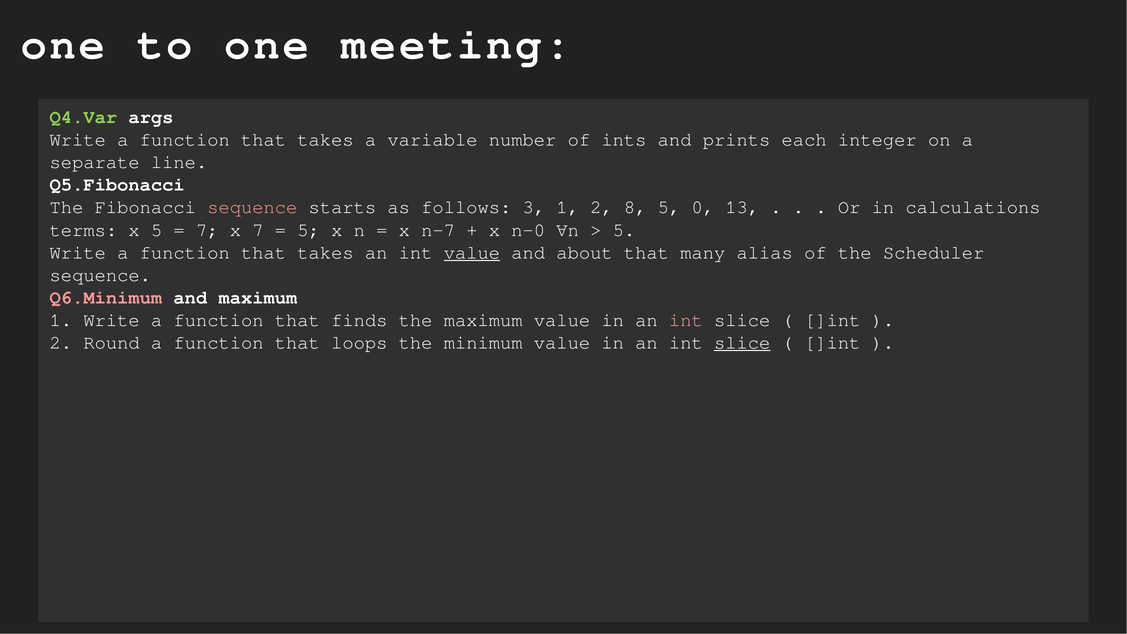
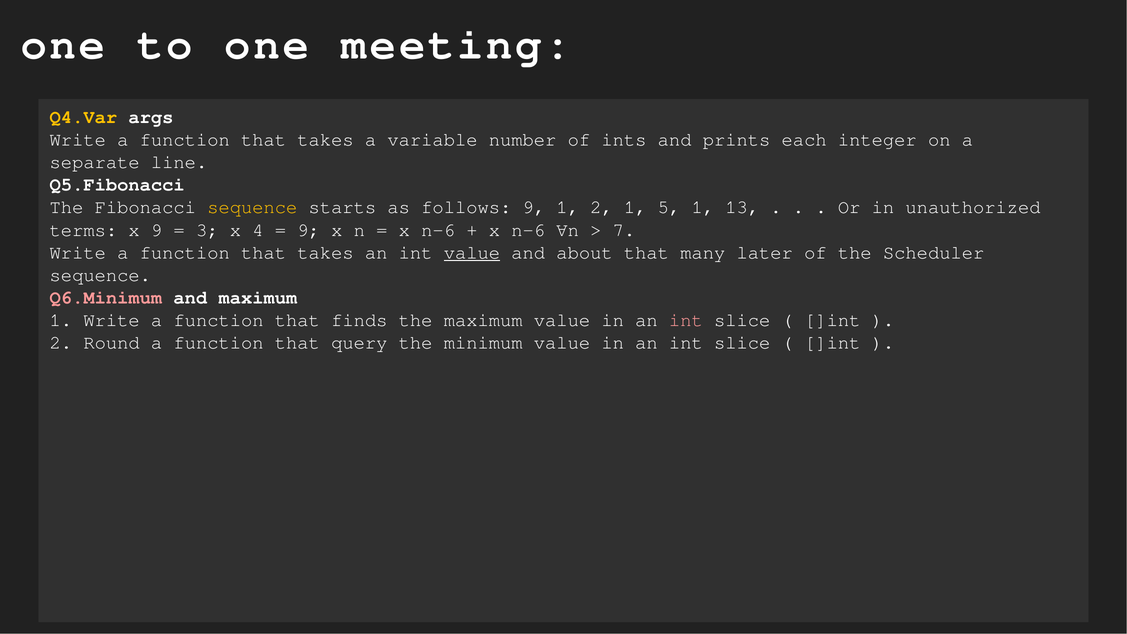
Q4.Var colour: light green -> yellow (83, 117)
sequence colour: pink -> yellow (252, 207)
follows 3: 3 -> 9 (534, 207)
2 8: 8 -> 1 (635, 207)
5 0: 0 -> 1 (703, 207)
calculations: calculations -> unauthorized (973, 207)
x 5: 5 -> 9 (157, 230)
7: 7 -> 3 (207, 230)
x 7: 7 -> 4 (258, 230)
5: 5 -> 9 (309, 230)
n−7: n−7 -> n−6 (438, 230)
n−0: n−0 -> n−6 (528, 230)
5: 5 -> 7 (624, 230)
alias: alias -> later (765, 252)
loops: loops -> query (359, 343)
slice underline: present -> none (742, 343)
